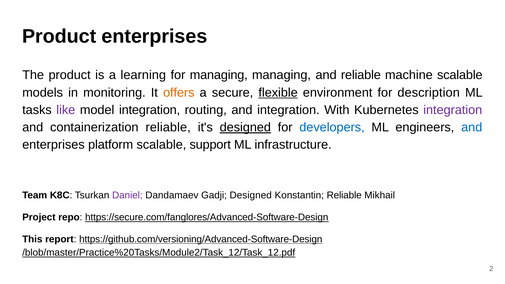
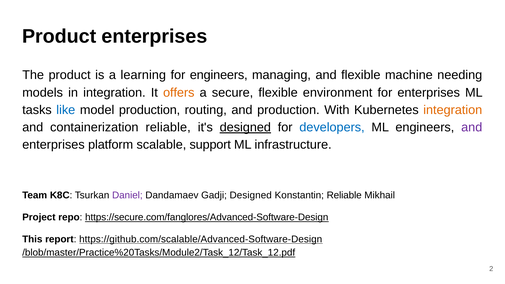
for managing: managing -> engineers (219, 75)
and reliable: reliable -> flexible (361, 75)
machine scalable: scalable -> needing (460, 75)
in monitoring: monitoring -> integration (114, 93)
flexible underline: present -> none (278, 93)
for description: description -> enterprises (429, 93)
like colour: purple -> blue (66, 110)
model integration: integration -> production (150, 110)
and integration: integration -> production (288, 110)
integration colour: purple -> orange (453, 110)
and colour: blue -> purple (472, 127)
https://github.com/versioning/Advanced-Software-Design: https://github.com/versioning/Advanced-Software-Design -> https://github.com/scalable/Advanced-Software-Design (201, 239)
